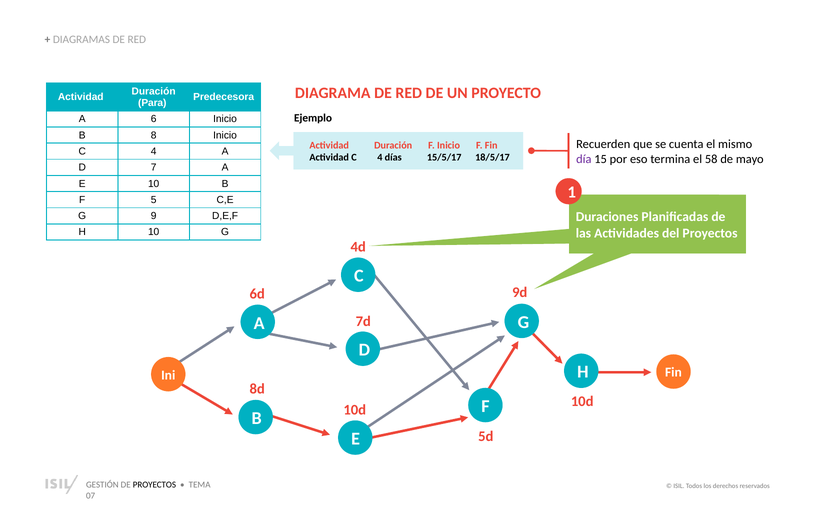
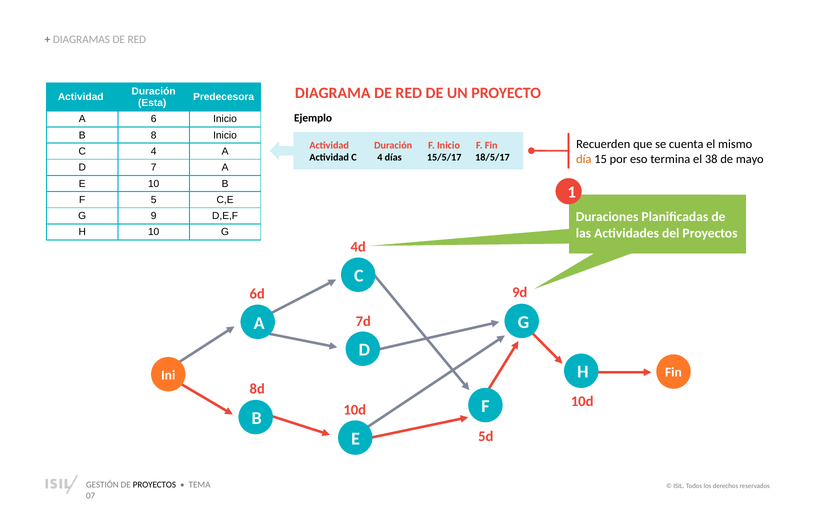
Para: Para -> Esta (152, 103)
día colour: purple -> orange (584, 159)
58: 58 -> 38 (711, 159)
